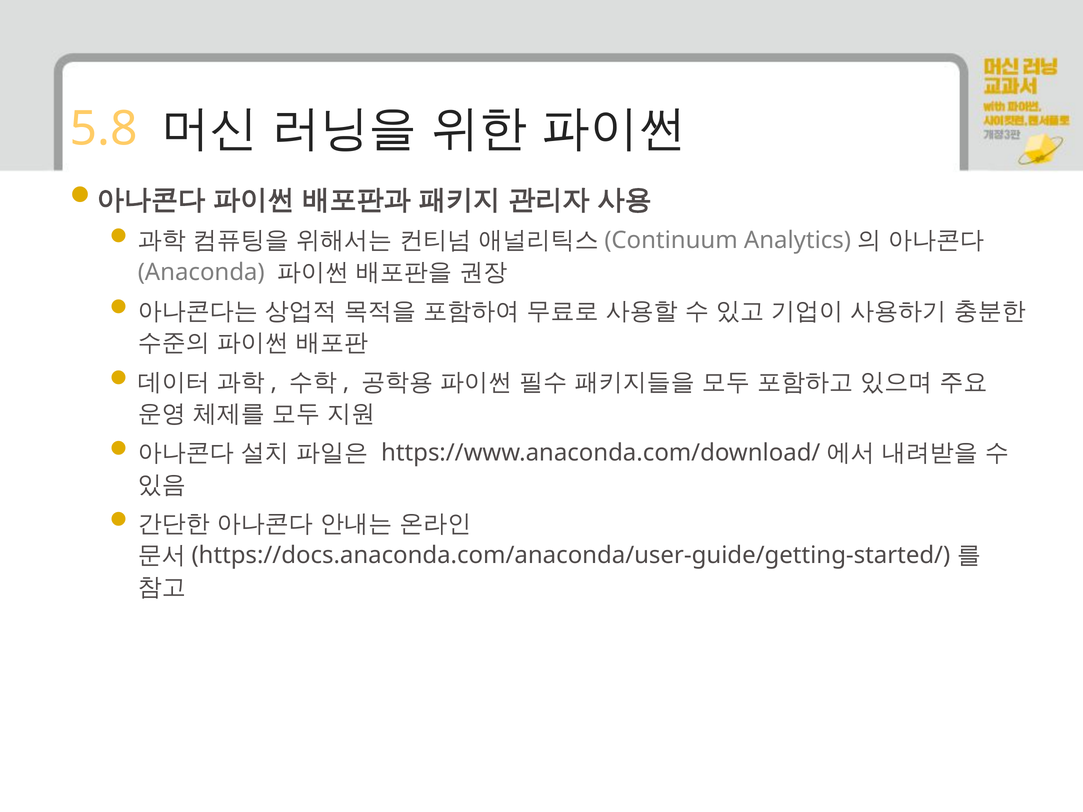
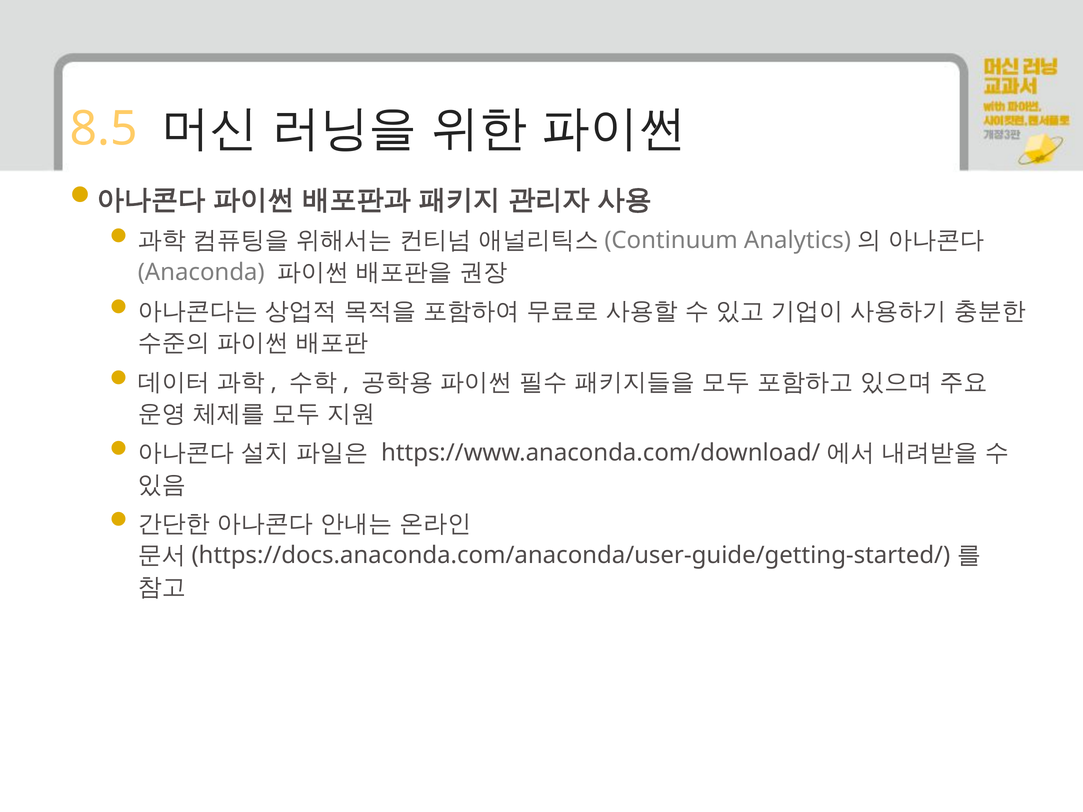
5.8: 5.8 -> 8.5 (104, 129)
